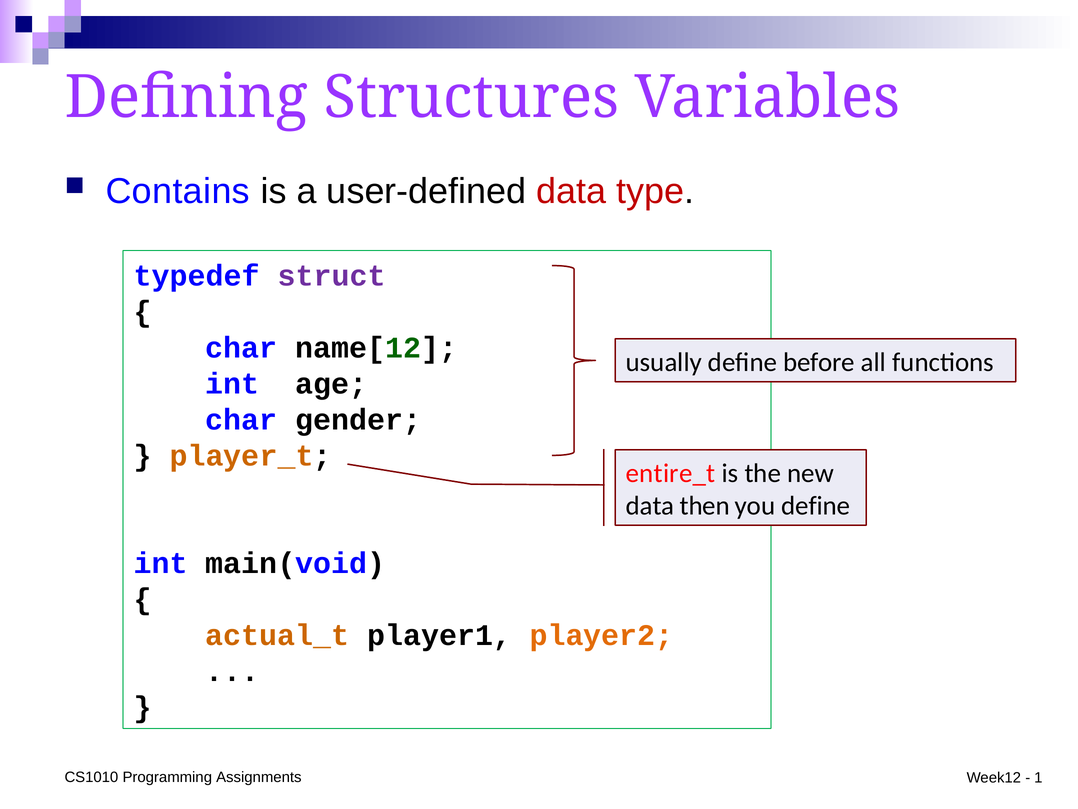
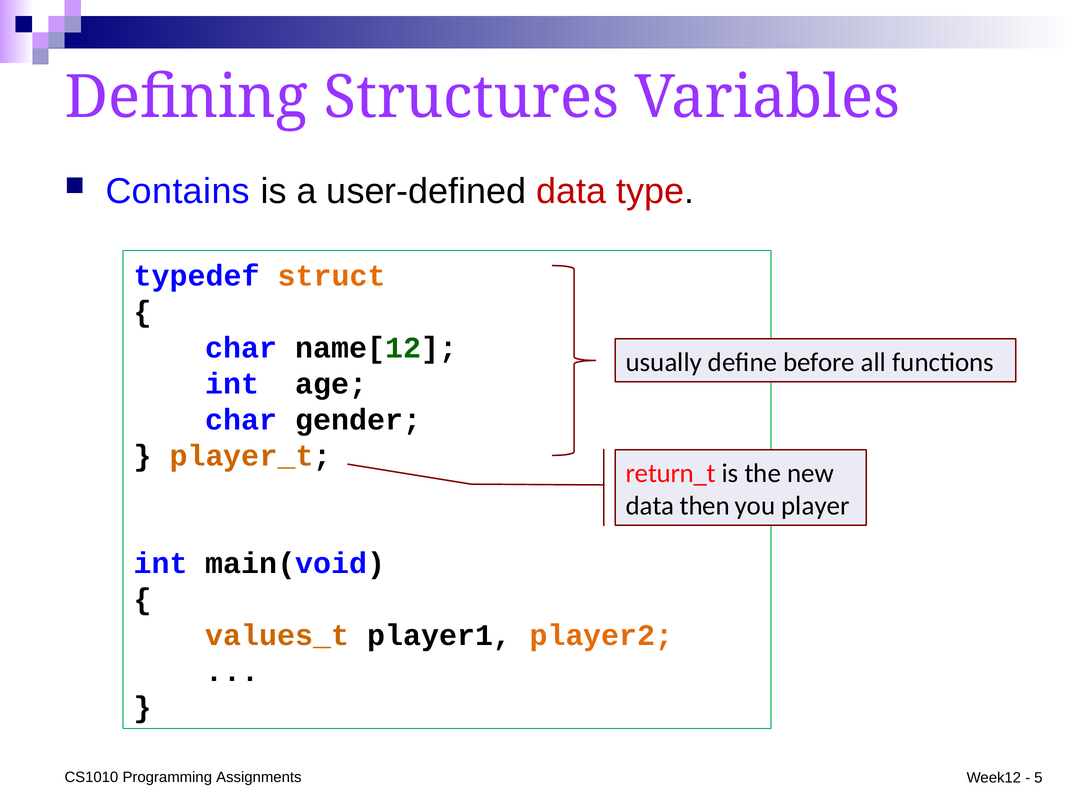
struct colour: purple -> orange (332, 276)
entire_t: entire_t -> return_t (671, 473)
you define: define -> player (816, 505)
actual_t: actual_t -> values_t (277, 635)
1: 1 -> 5 (1038, 777)
